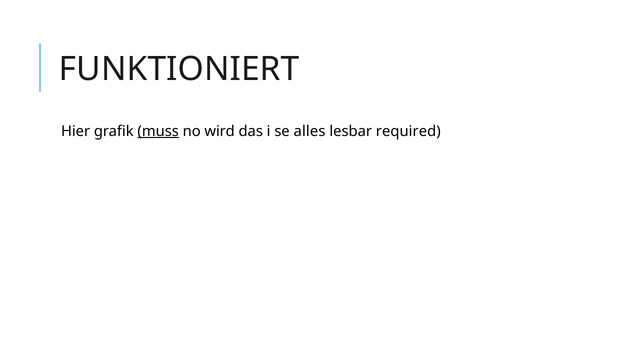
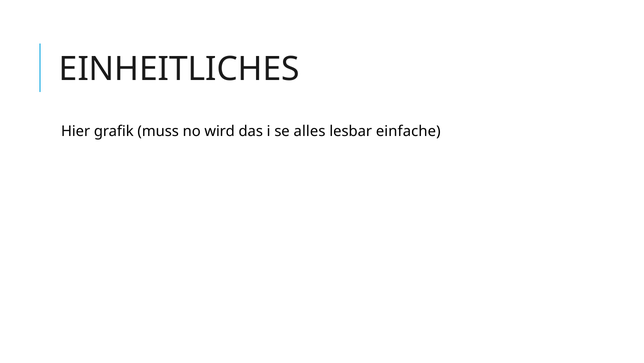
FUNKTIONIERT: FUNKTIONIERT -> EINHEITLICHES (179, 69)
muss underline: present -> none (158, 131)
required: required -> einfache (408, 131)
